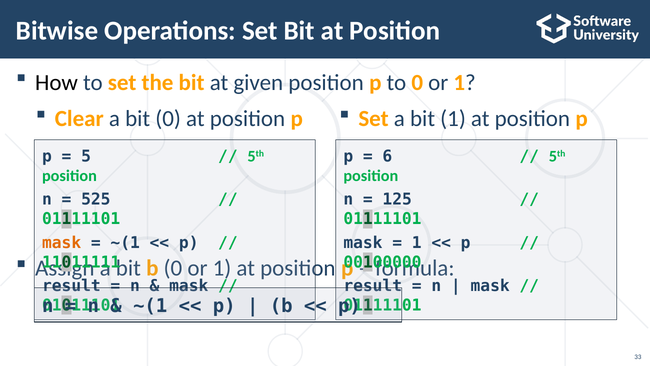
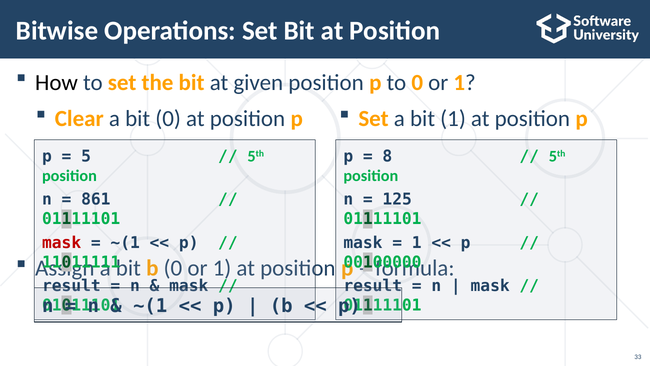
6: 6 -> 8 (387, 156)
525: 525 -> 861 (96, 199)
mask colour: orange -> red (62, 242)
